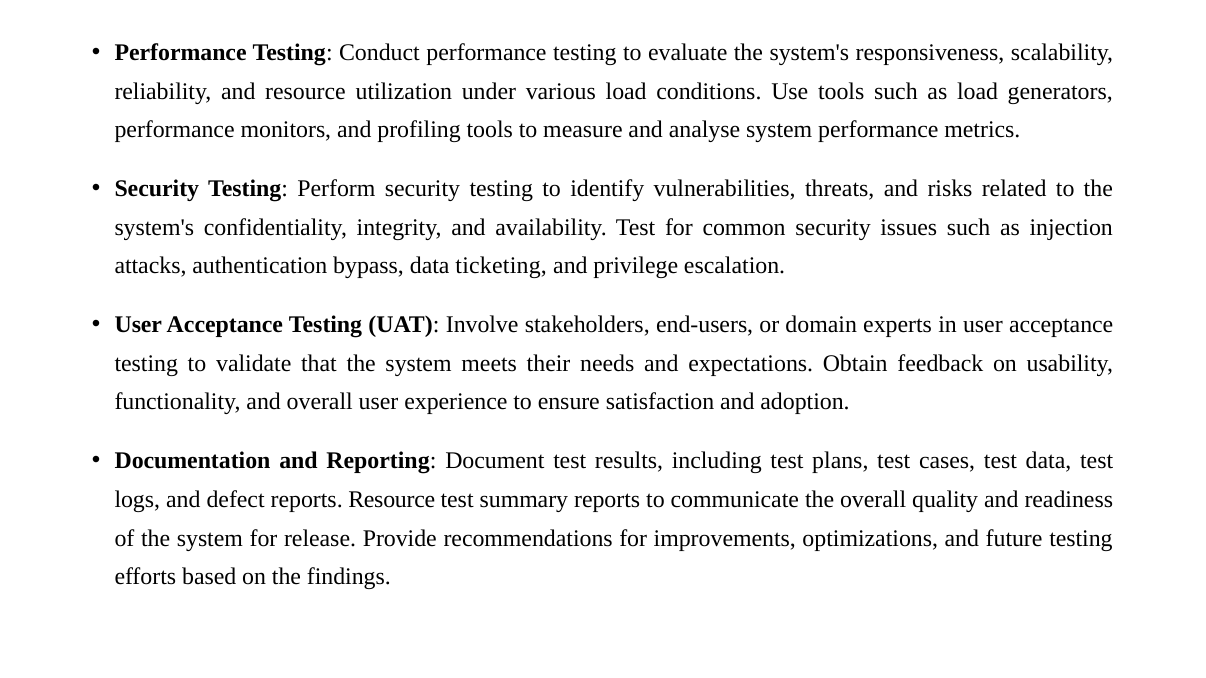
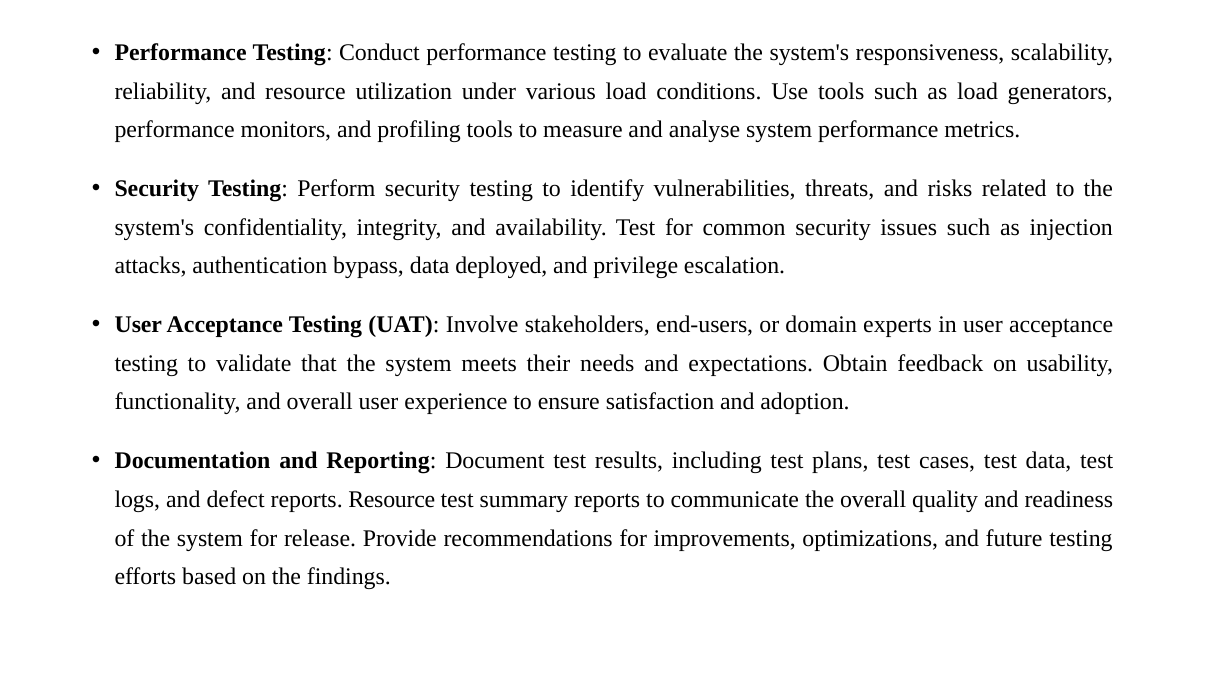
ticketing: ticketing -> deployed (501, 266)
